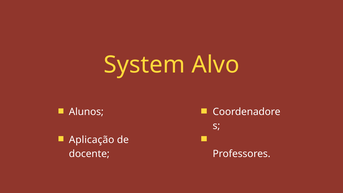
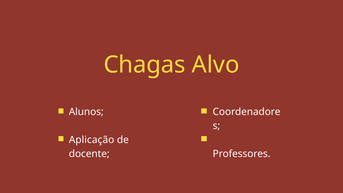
System: System -> Chagas (145, 65)
